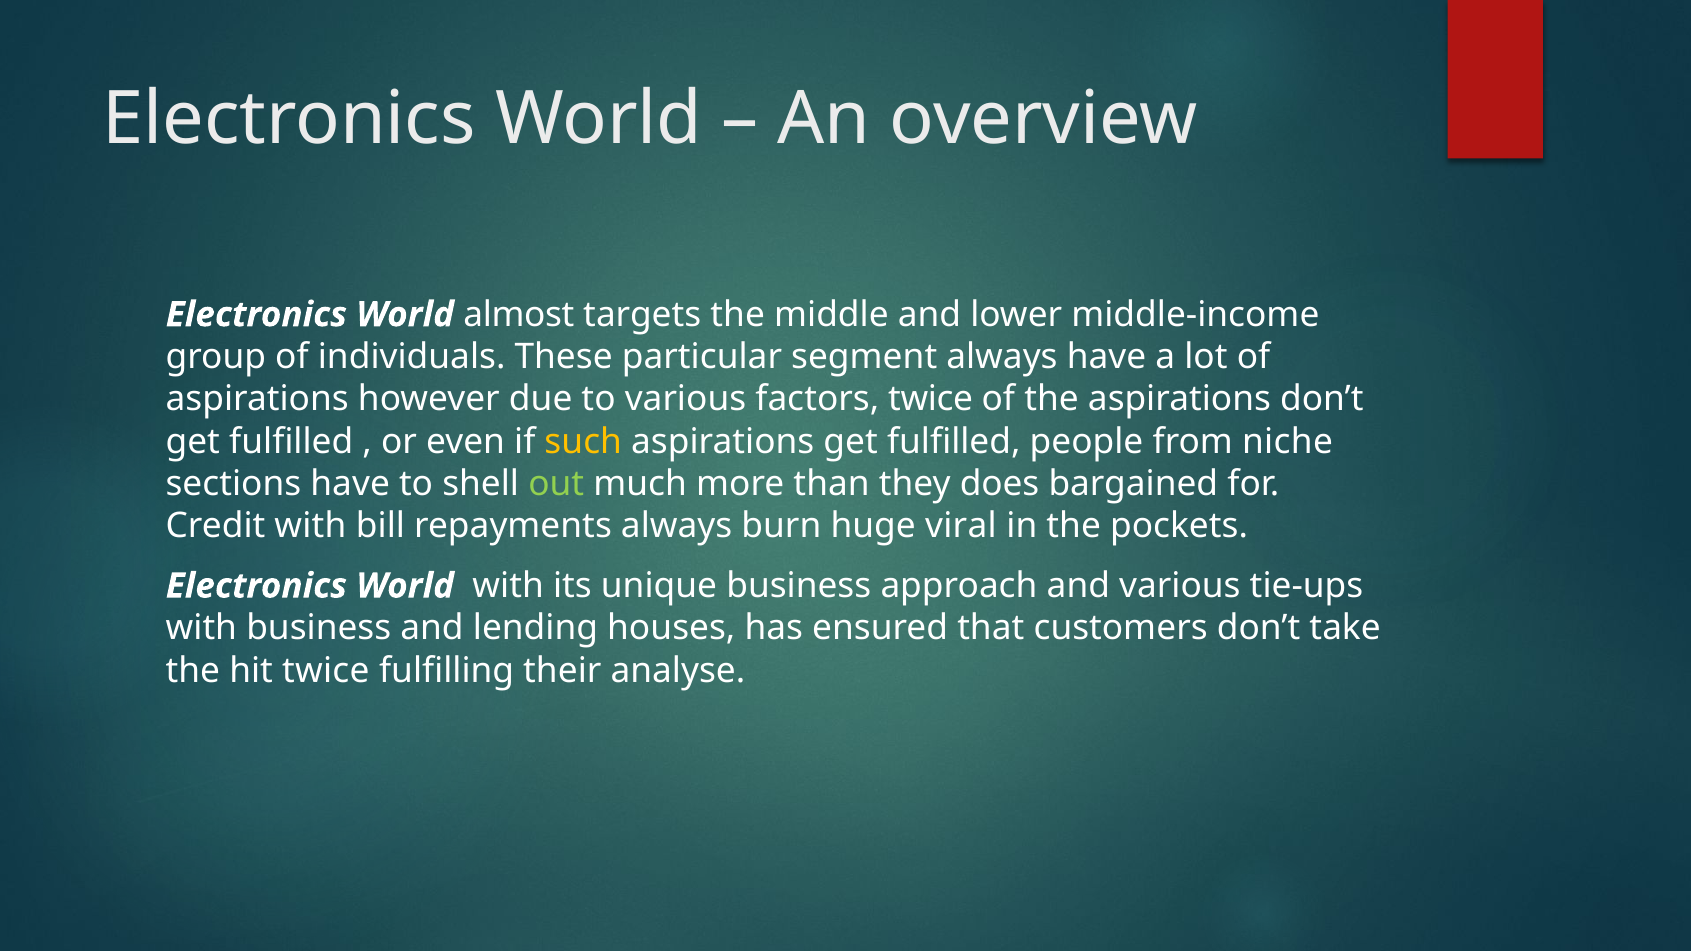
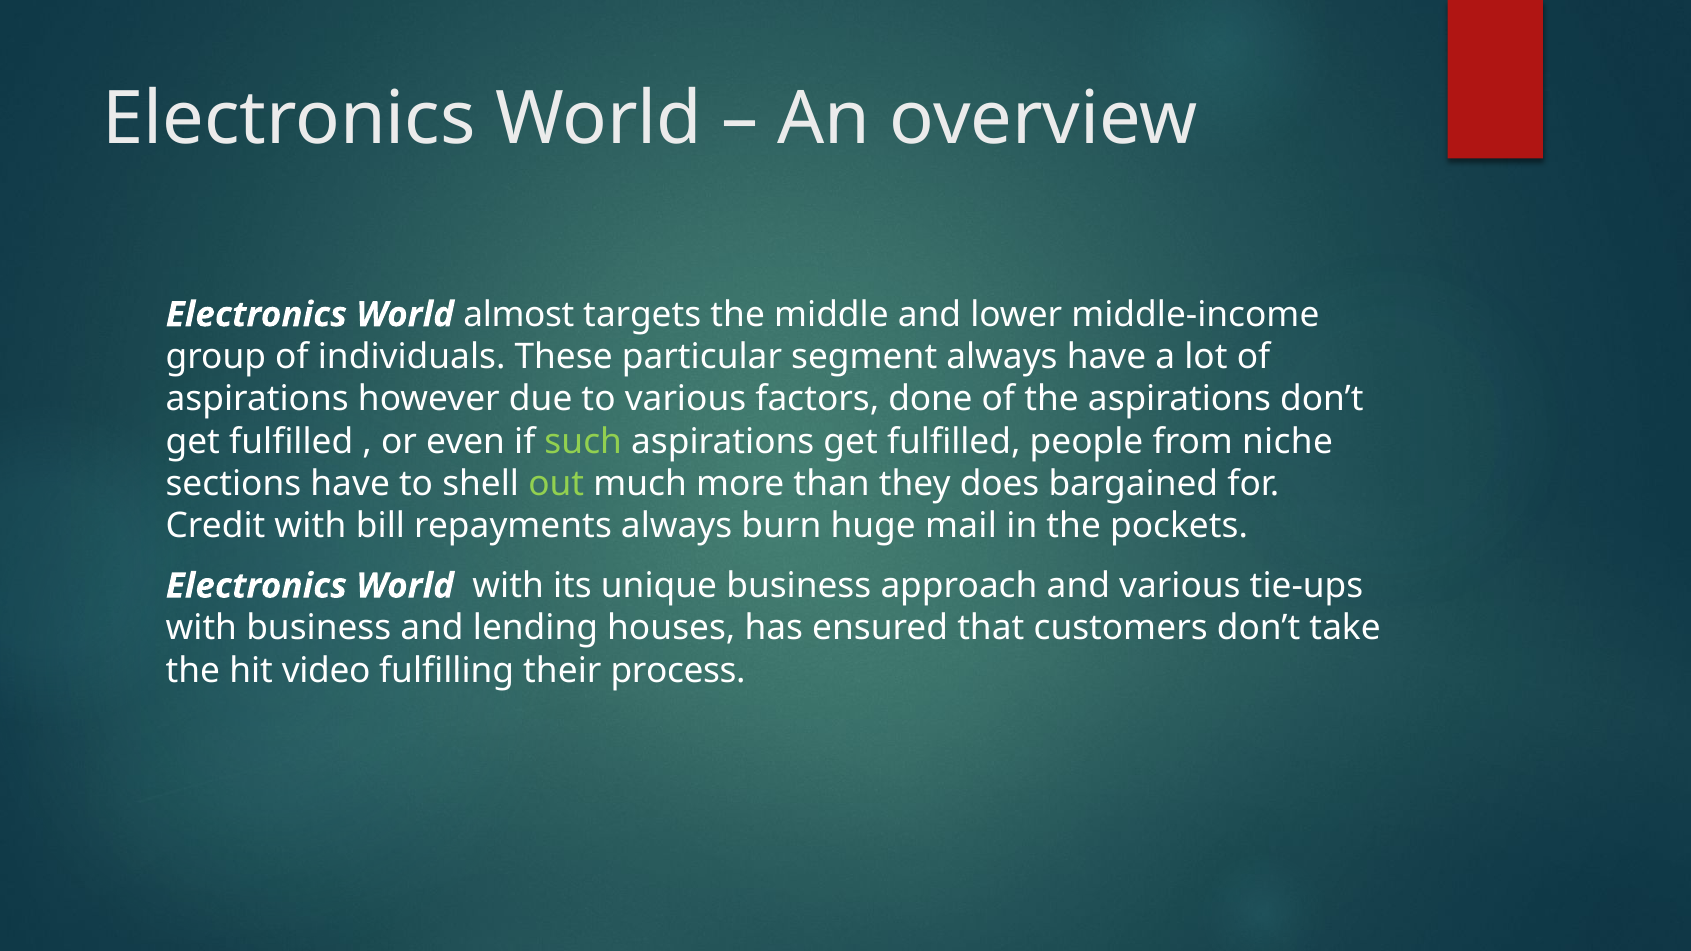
factors twice: twice -> done (931, 399)
such colour: yellow -> light green (583, 442)
viral: viral -> mail (961, 526)
hit twice: twice -> video (326, 671)
analyse: analyse -> process (678, 671)
